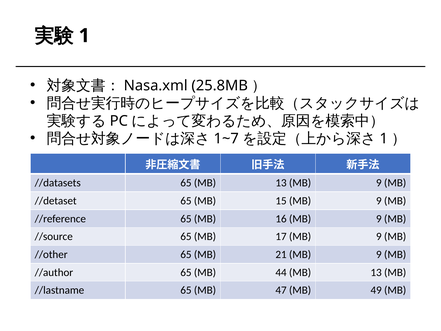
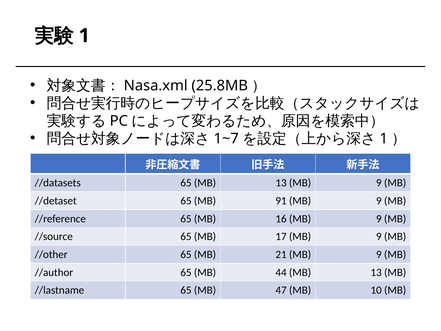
15: 15 -> 91 (281, 201)
49: 49 -> 10 (376, 290)
